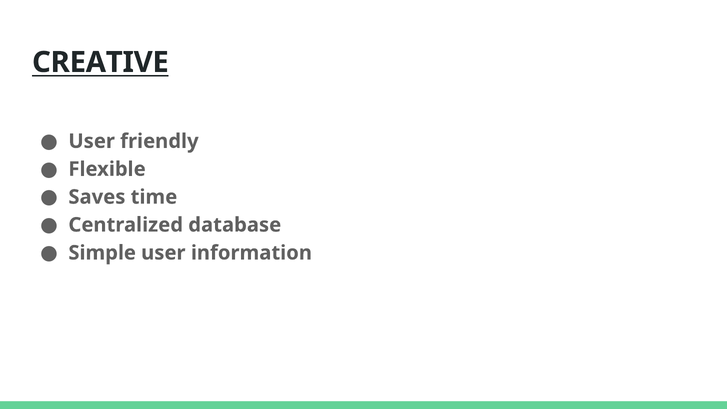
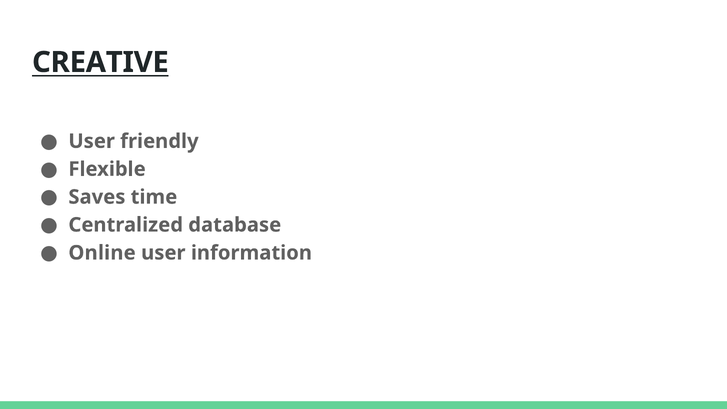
Simple: Simple -> Online (102, 253)
